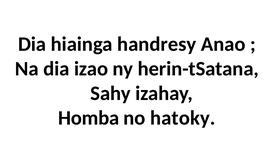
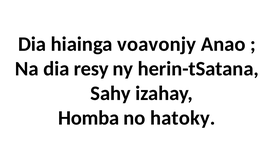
handresy: handresy -> voavonjy (157, 44)
izao: izao -> resy (91, 69)
